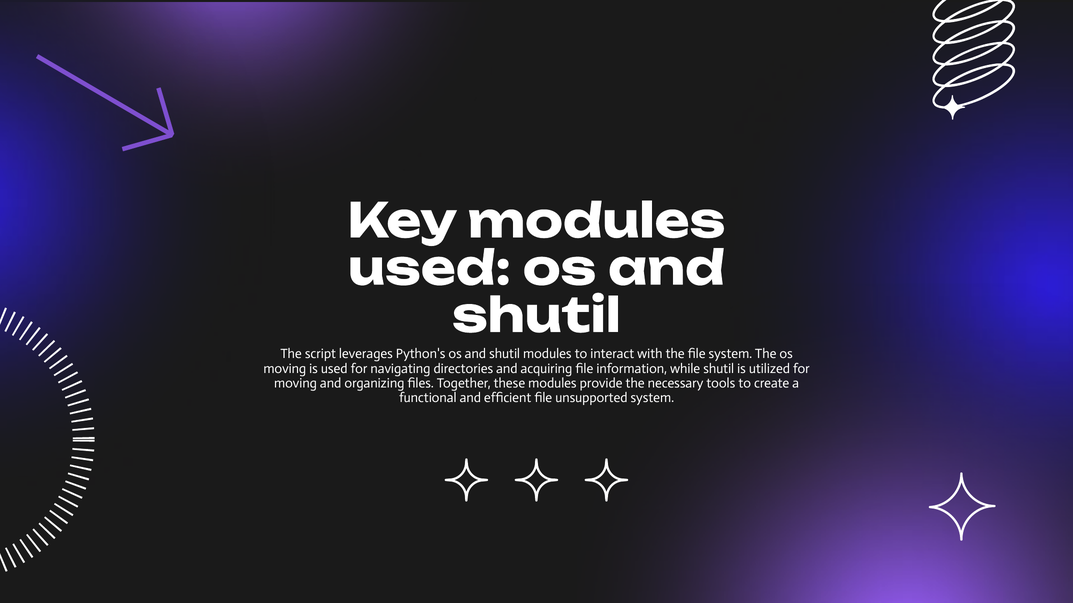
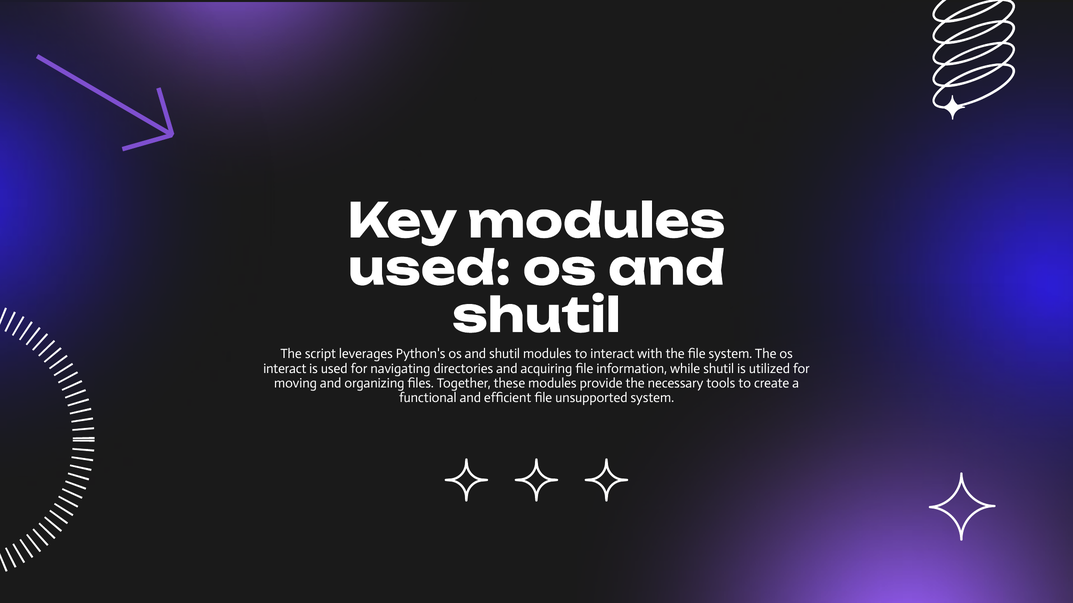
moving: moving -> interact (285, 369)
